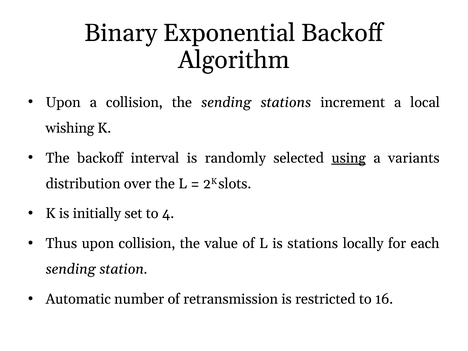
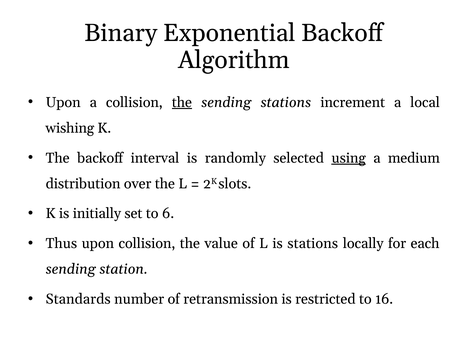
the underline: none -> present (182, 102)
variants: variants -> medium (414, 158)
4: 4 -> 6 (168, 214)
Automatic: Automatic -> Standards (78, 299)
